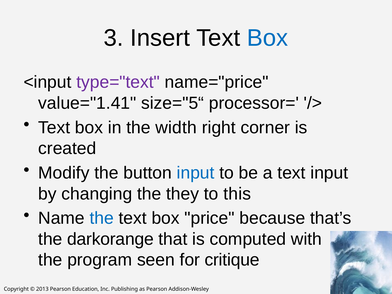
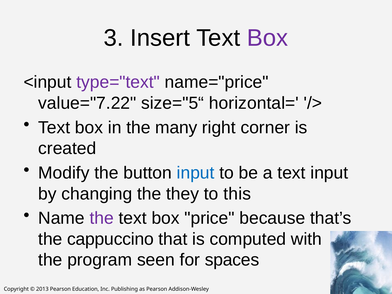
Box colour: blue -> purple (267, 38)
value="1.41: value="1.41 -> value="7.22 (87, 103)
processor=: processor= -> horizontal= (254, 103)
width: width -> many (176, 128)
the colour: blue -> purple (102, 218)
darkorange: darkorange -> cappuccino (110, 239)
critique: critique -> spaces (232, 260)
